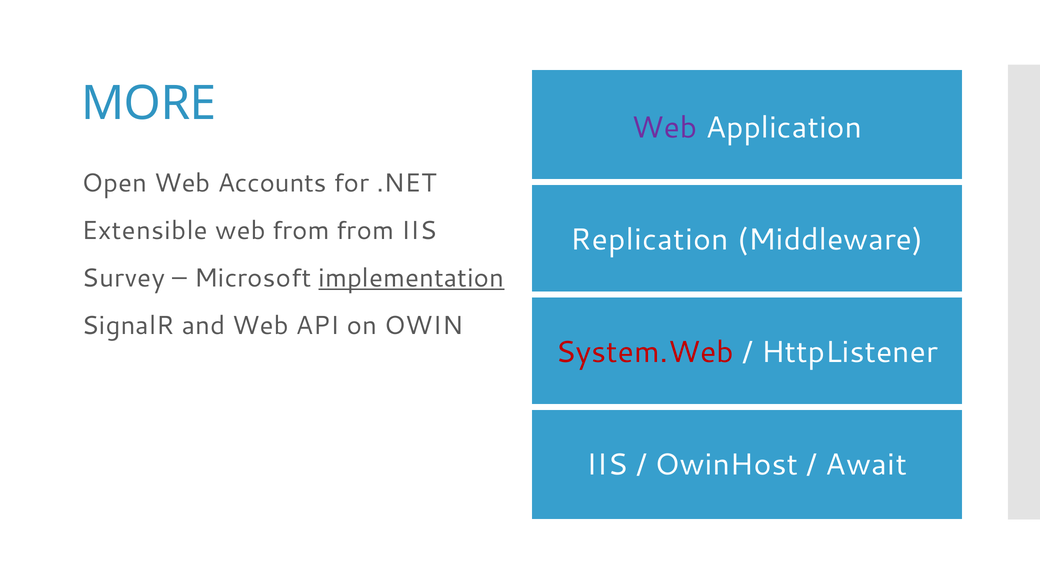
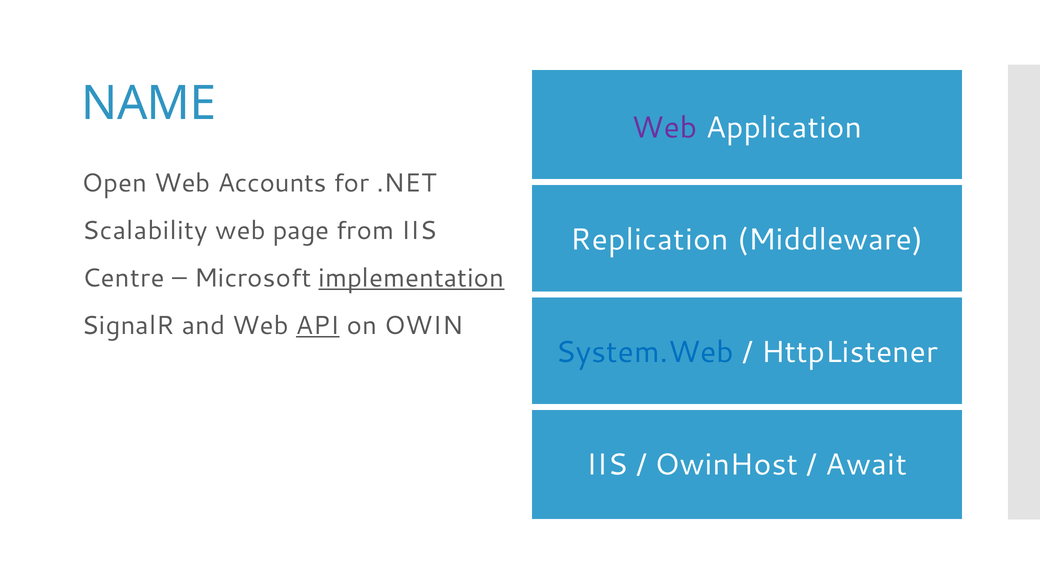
MORE: MORE -> NAME (149, 103)
Extensible: Extensible -> Scalability (145, 231)
web from: from -> page (301, 231)
Survey: Survey -> Centre (123, 278)
API underline: none -> present (318, 326)
System.Web colour: red -> blue (645, 352)
